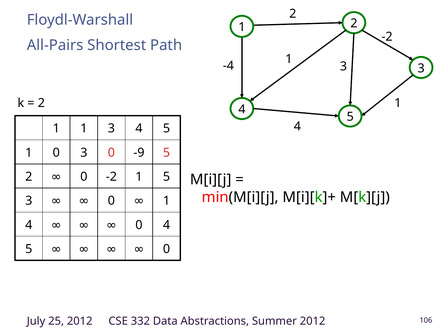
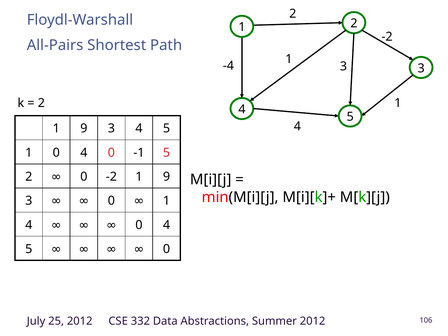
1: 1 -> 9 (84, 129)
1 0 3: 3 -> 4 (84, 153)
-9: -9 -> -1 (139, 153)
-2 1 5: 5 -> 9 (166, 177)
